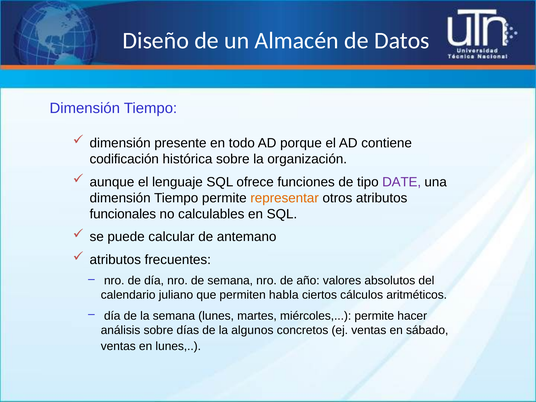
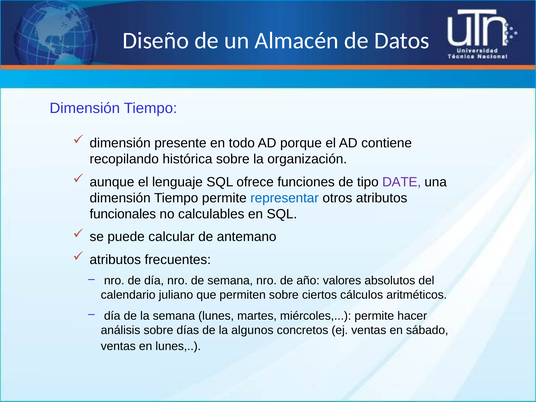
codificación: codificación -> recopilando (124, 159)
representar colour: orange -> blue (285, 198)
permiten habla: habla -> sobre (284, 295)
